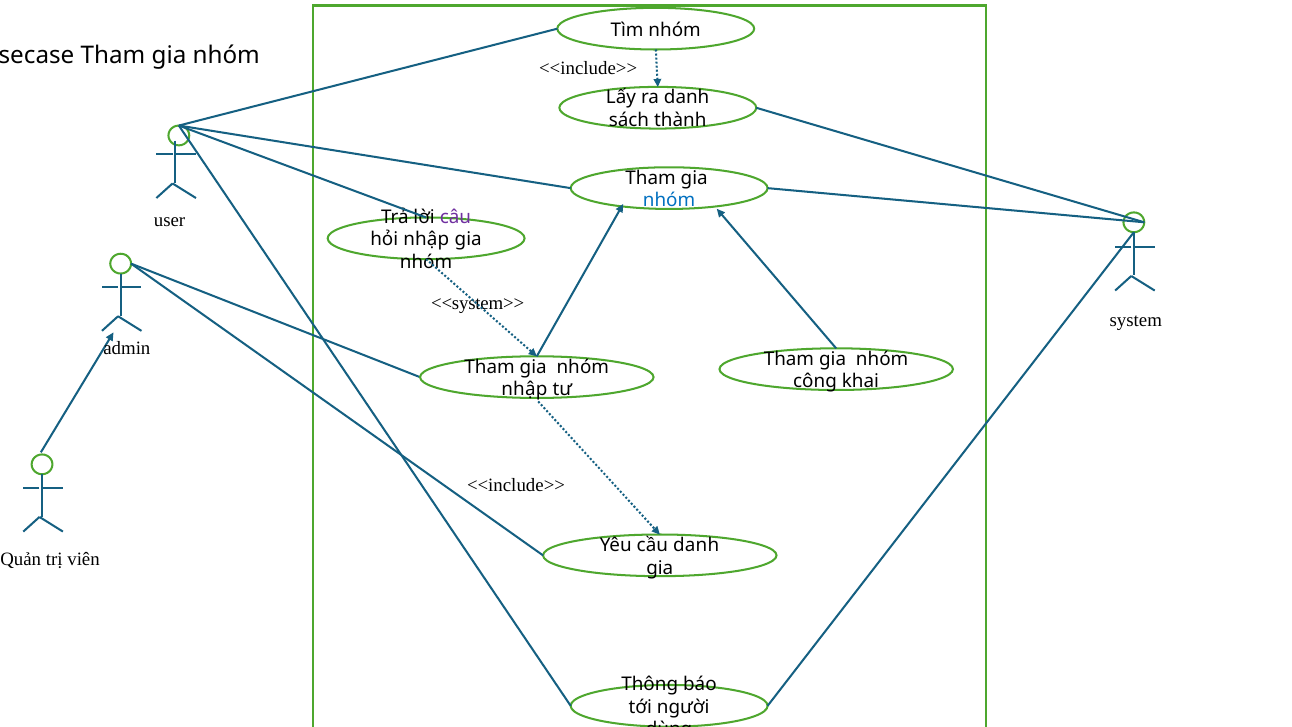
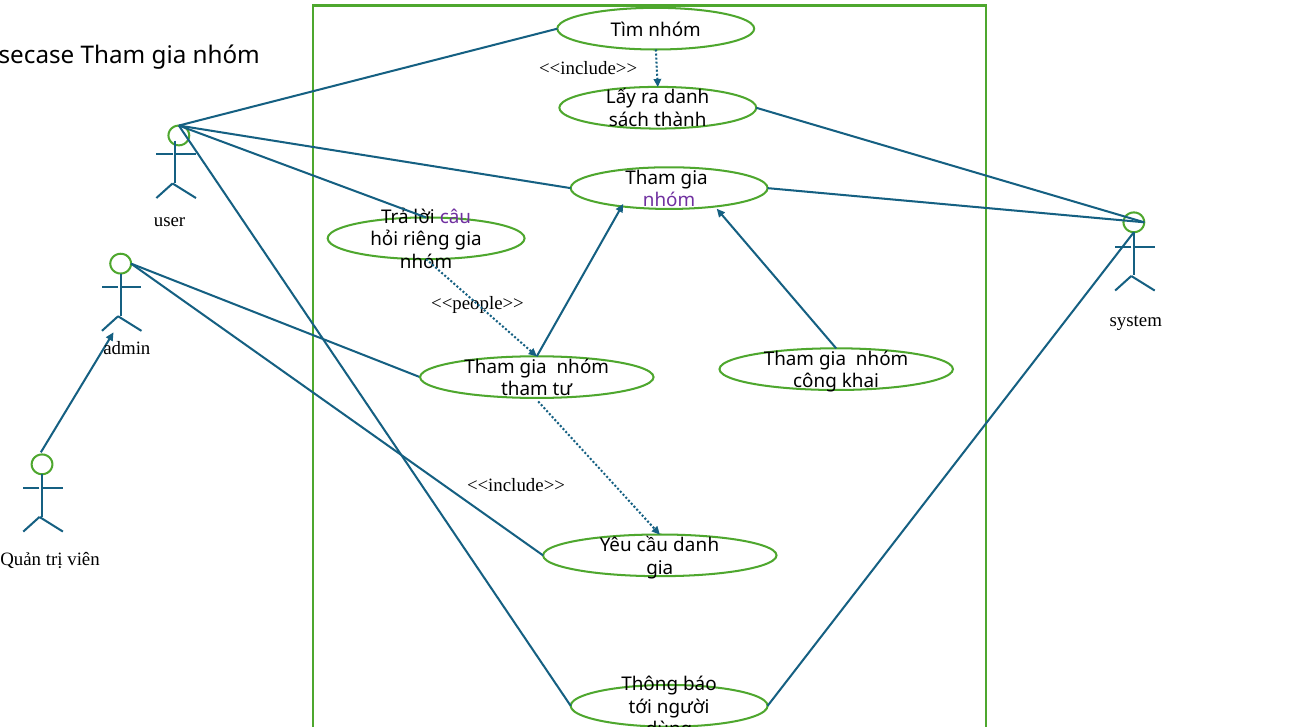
nhóm colour: blue -> purple (669, 201)
hỏi nhập: nhập -> riêng (426, 240)
<<system>>: <<system>> -> <<people>> (478, 303)
nhập: nhập -> tham (524, 390)
